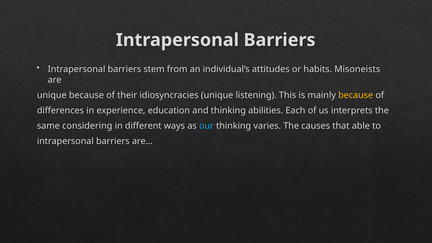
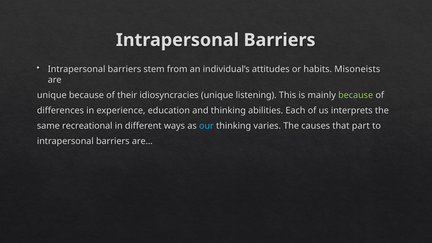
because colour: yellow -> light green (356, 95)
considering: considering -> recreational (87, 126)
able: able -> part (361, 126)
